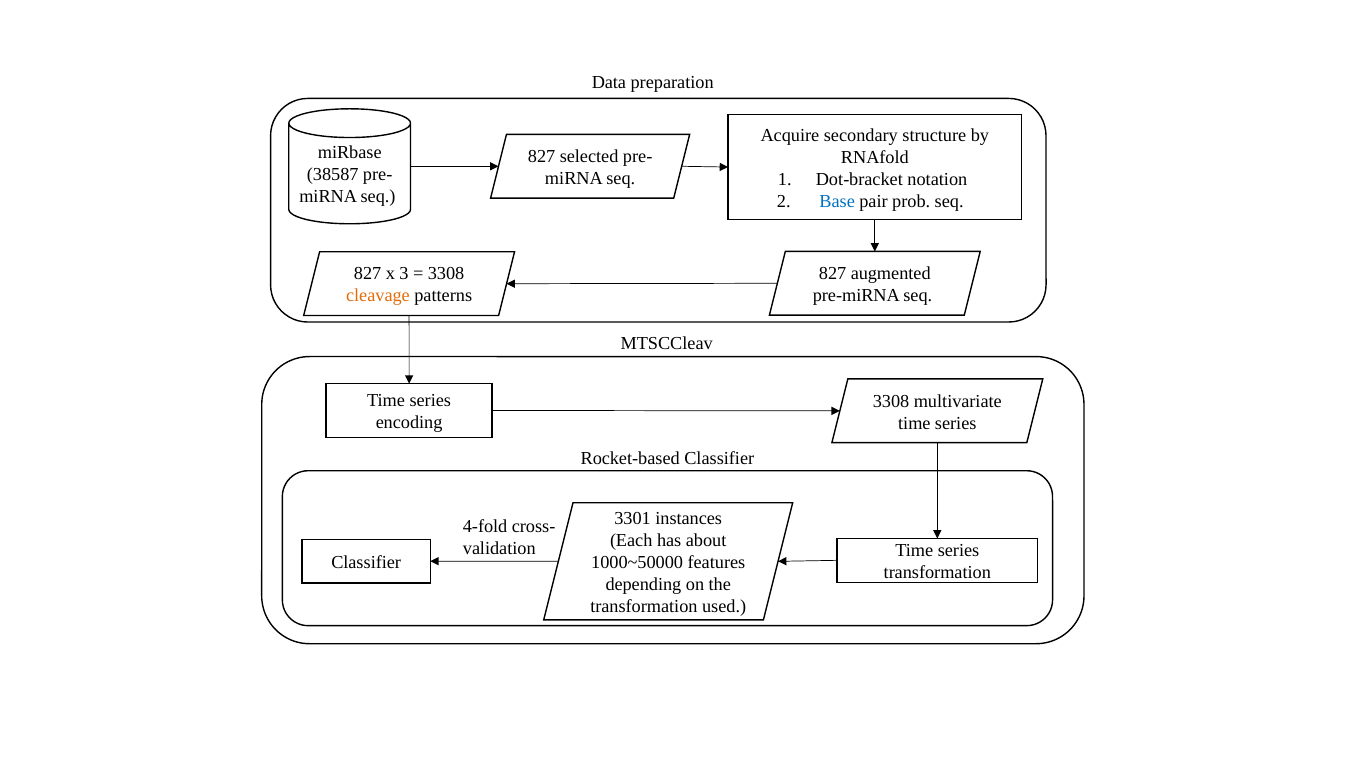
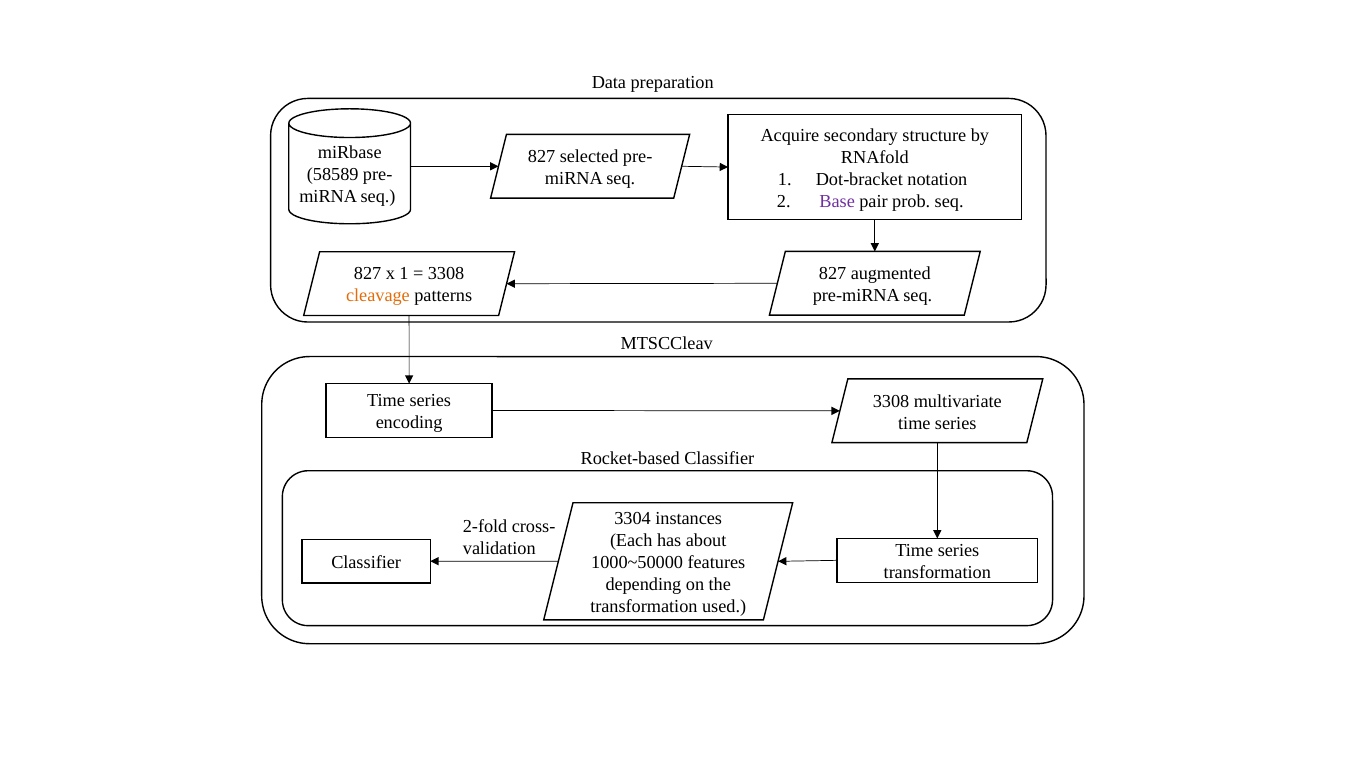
38587: 38587 -> 58589 (333, 175)
Base colour: blue -> purple (837, 201)
x 3: 3 -> 1 (404, 274)
3301: 3301 -> 3304 (633, 518)
4-fold: 4-fold -> 2-fold (485, 526)
